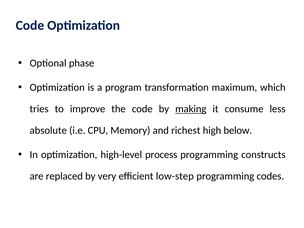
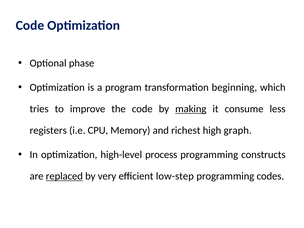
maximum: maximum -> beginning (234, 87)
absolute: absolute -> registers (48, 130)
below: below -> graph (238, 130)
replaced underline: none -> present (64, 176)
